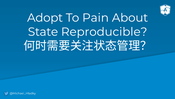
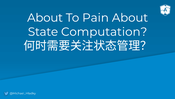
Adopt: Adopt -> About (45, 18)
Reproducible: Reproducible -> Computation (104, 32)
